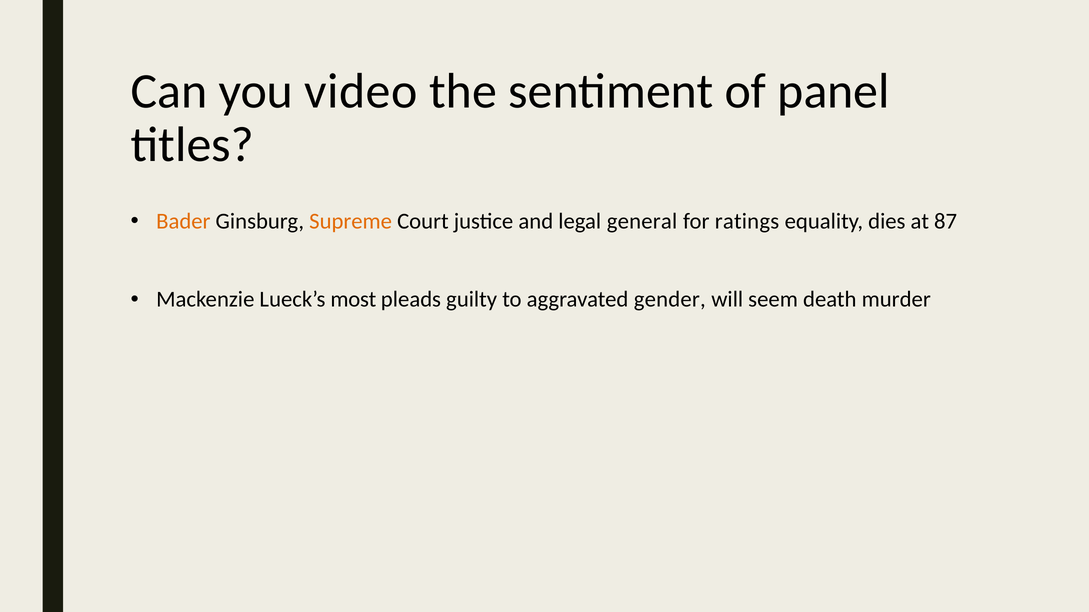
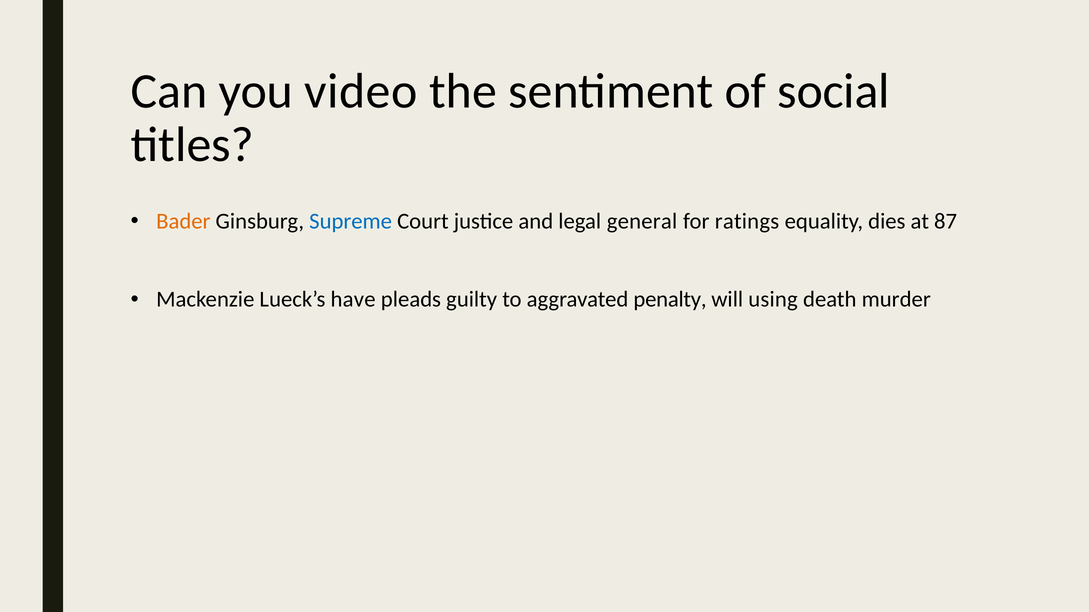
panel: panel -> social (834, 92)
Supreme colour: orange -> blue (351, 221)
most: most -> have (353, 300)
gender: gender -> penalty (670, 300)
seem: seem -> using (773, 300)
